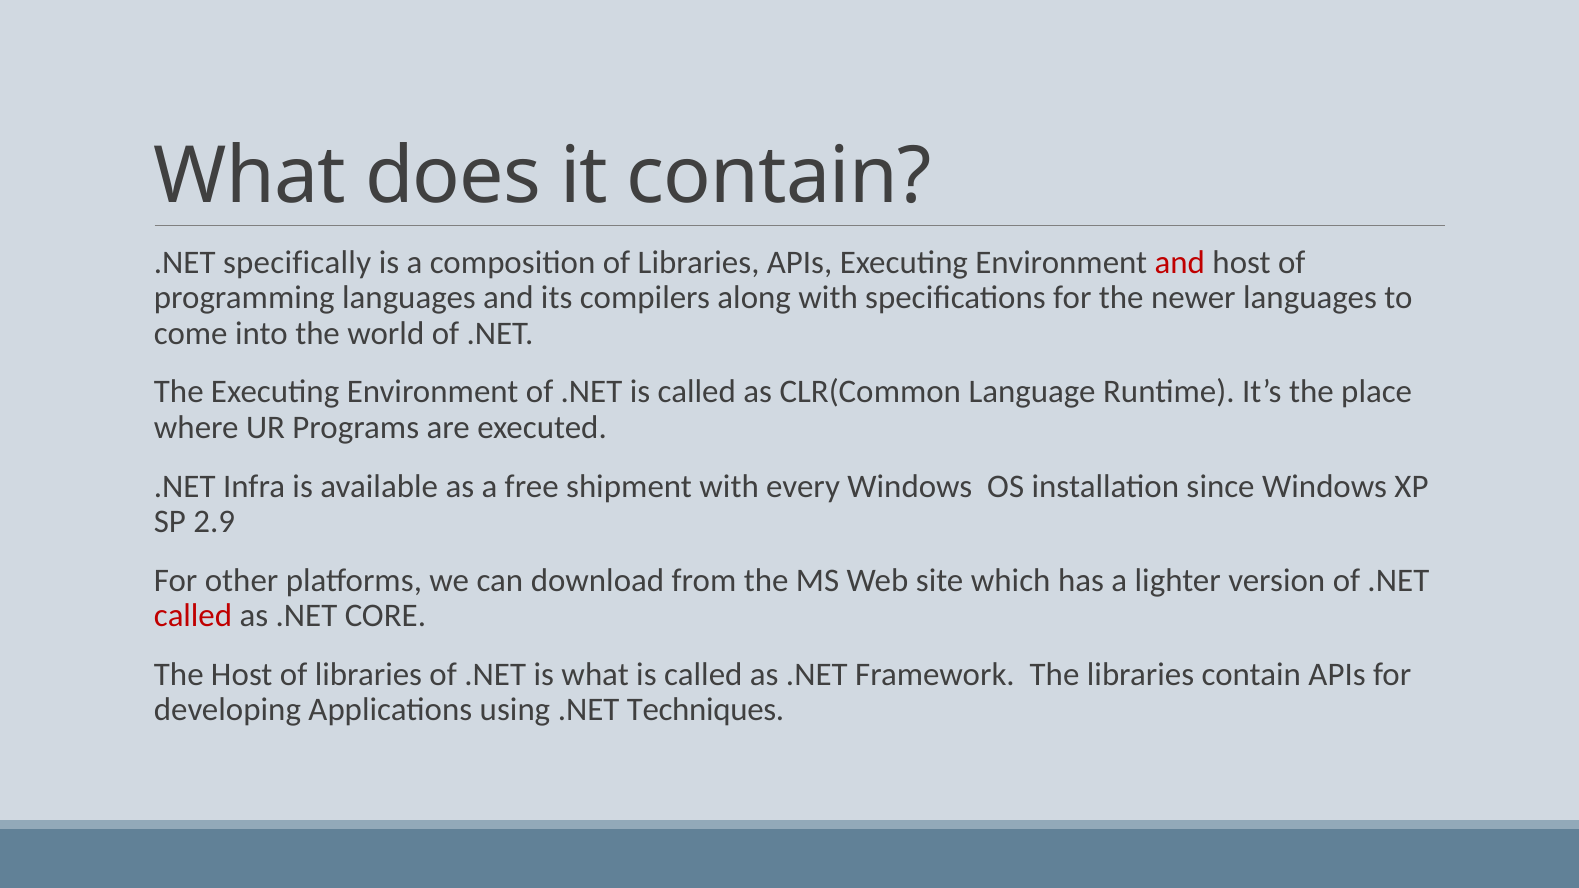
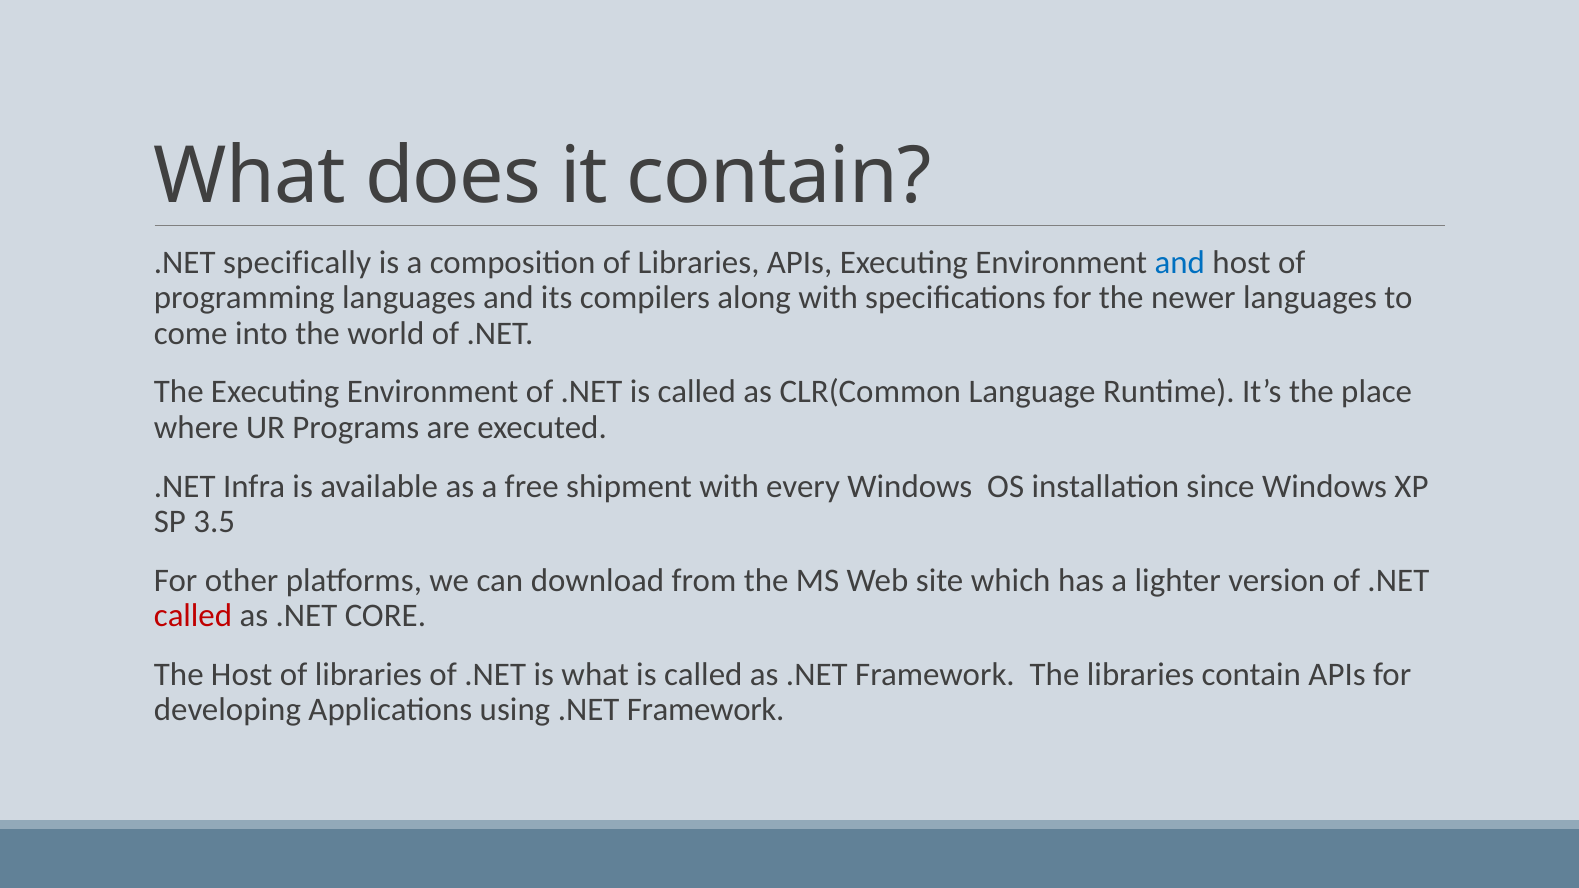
and colour: red -> blue (1180, 263)
2.9: 2.9 -> 3.5 (214, 522)
using .NET Techniques: Techniques -> Framework (706, 710)
